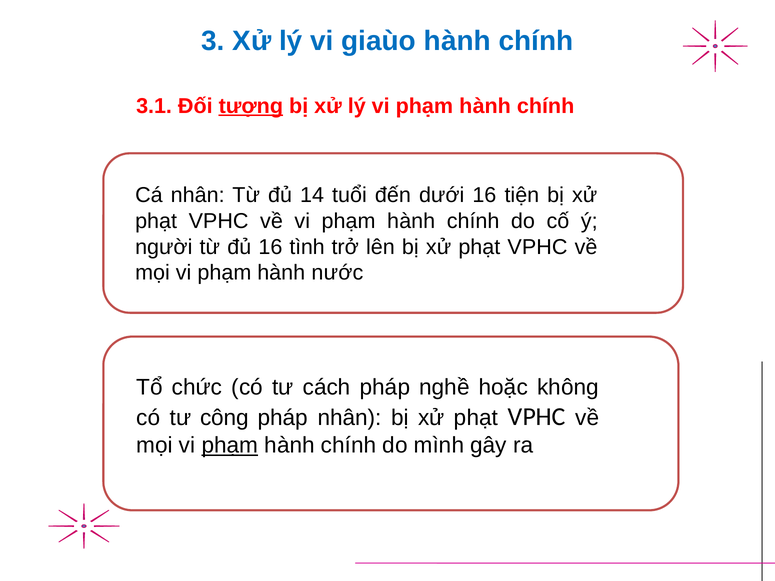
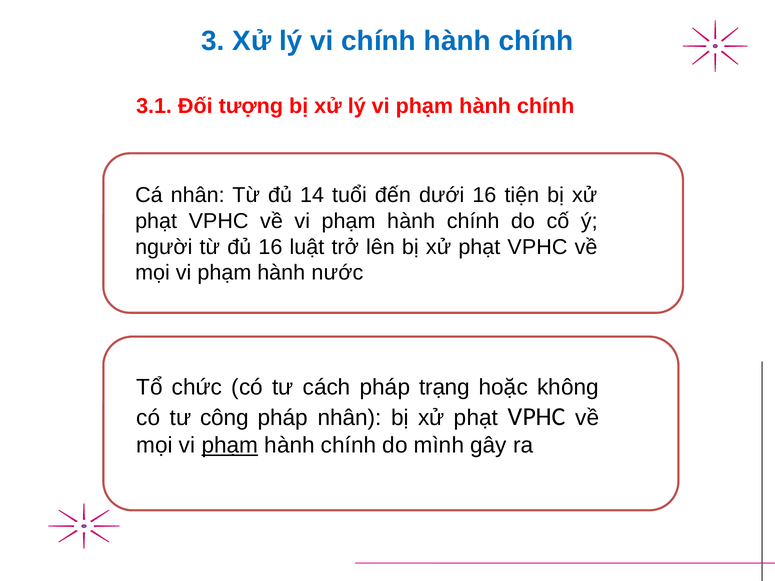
vi giaùo: giaùo -> chính (379, 41)
tượng underline: present -> none (251, 106)
tình: tình -> luật (307, 247)
nghề: nghề -> trạng (445, 387)
